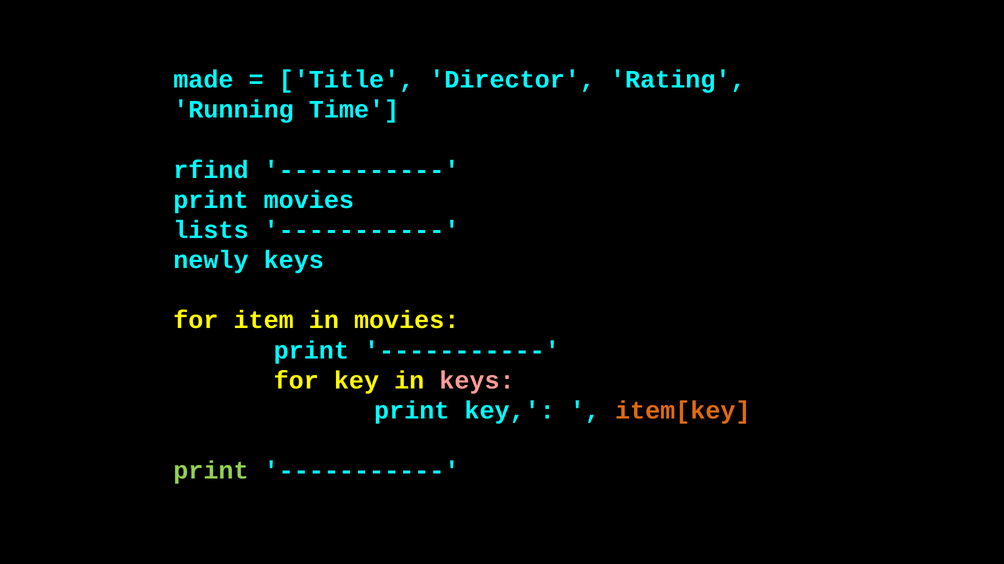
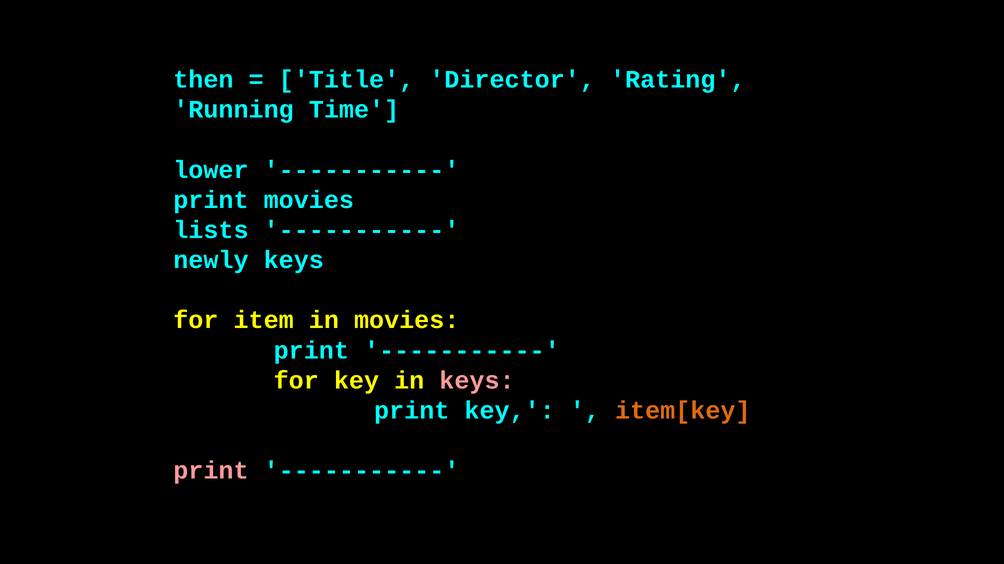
made: made -> then (203, 80)
rfind: rfind -> lower (211, 170)
print colour: light green -> pink (211, 471)
